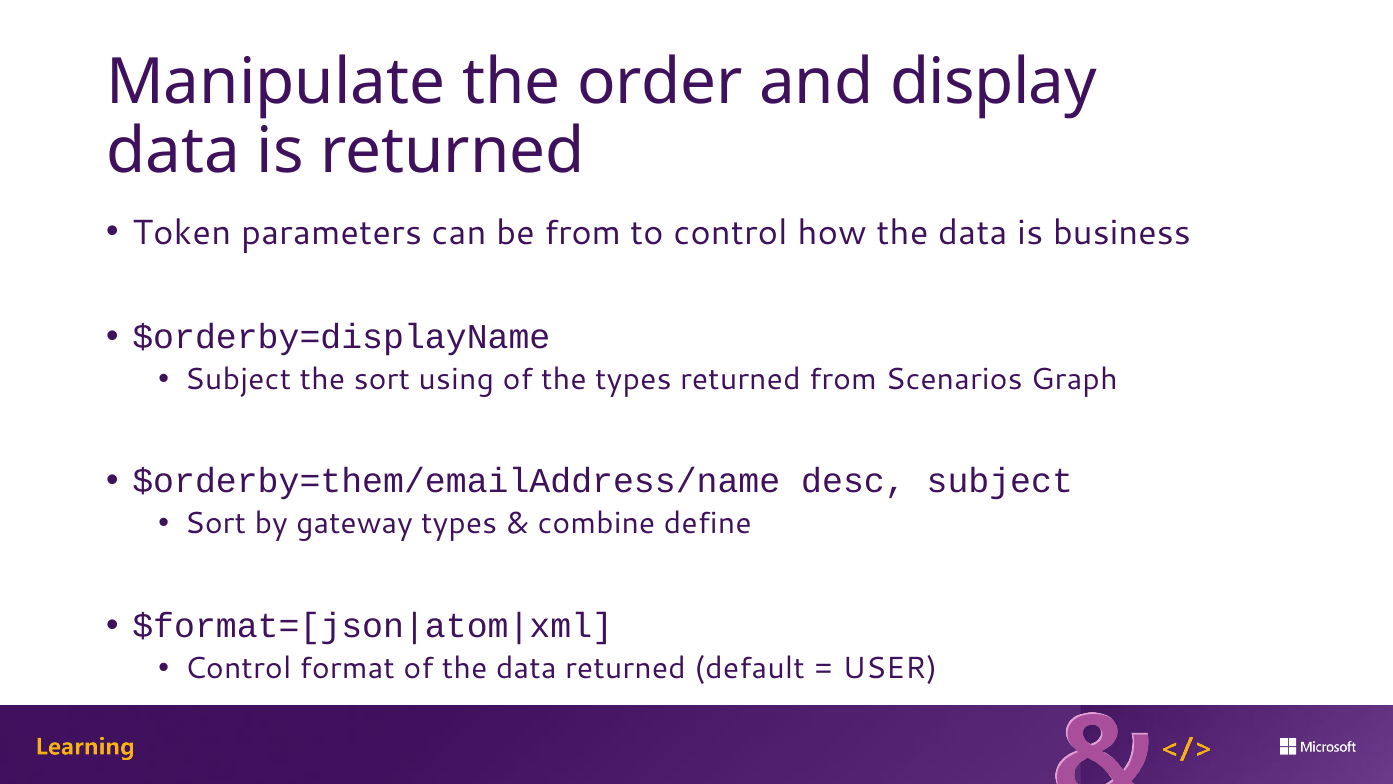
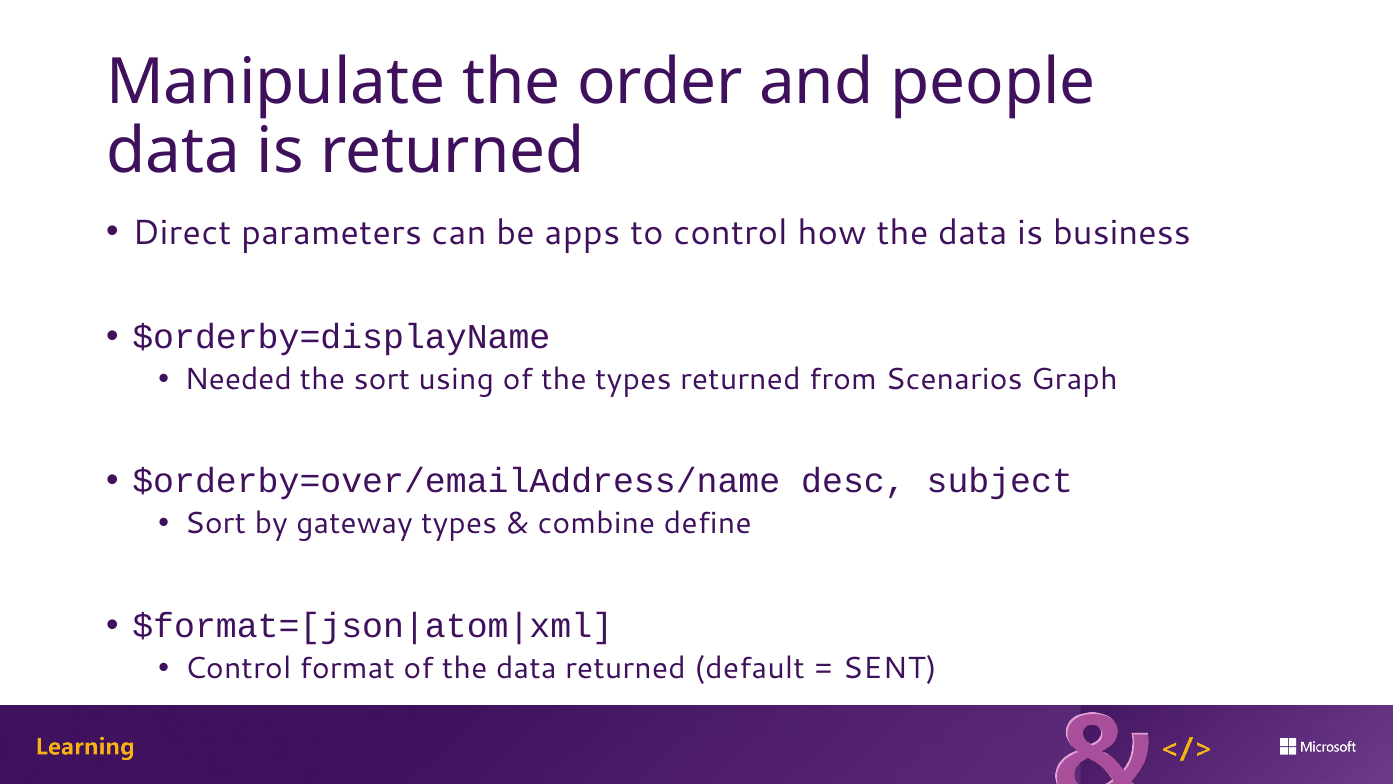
display: display -> people (993, 83)
Token: Token -> Direct (182, 232)
be from: from -> apps (582, 232)
Subject: Subject -> Needed (238, 379)
$orderby=them/emailAddress/name: $orderby=them/emailAddress/name -> $orderby=over/emailAddress/name (456, 481)
USER: USER -> SENT (890, 668)
